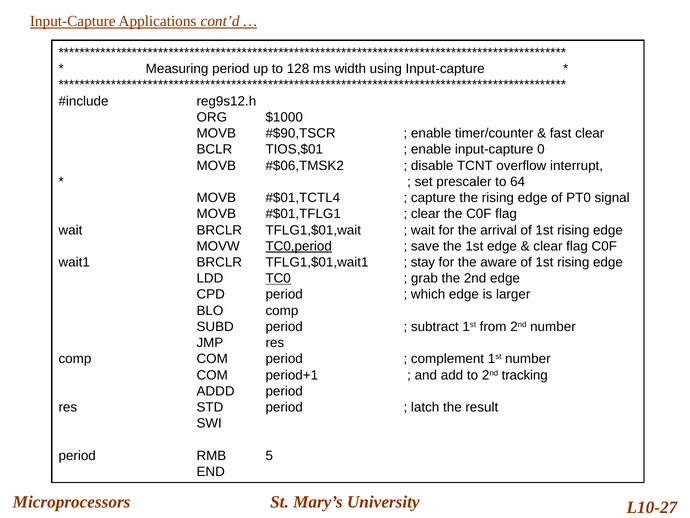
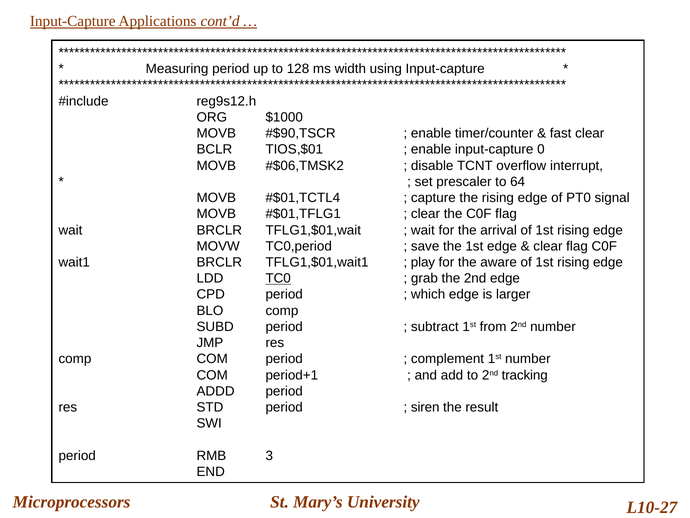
TC0,period underline: present -> none (299, 246)
stay: stay -> play (423, 262)
latch: latch -> siren (425, 407)
5: 5 -> 3 (269, 455)
